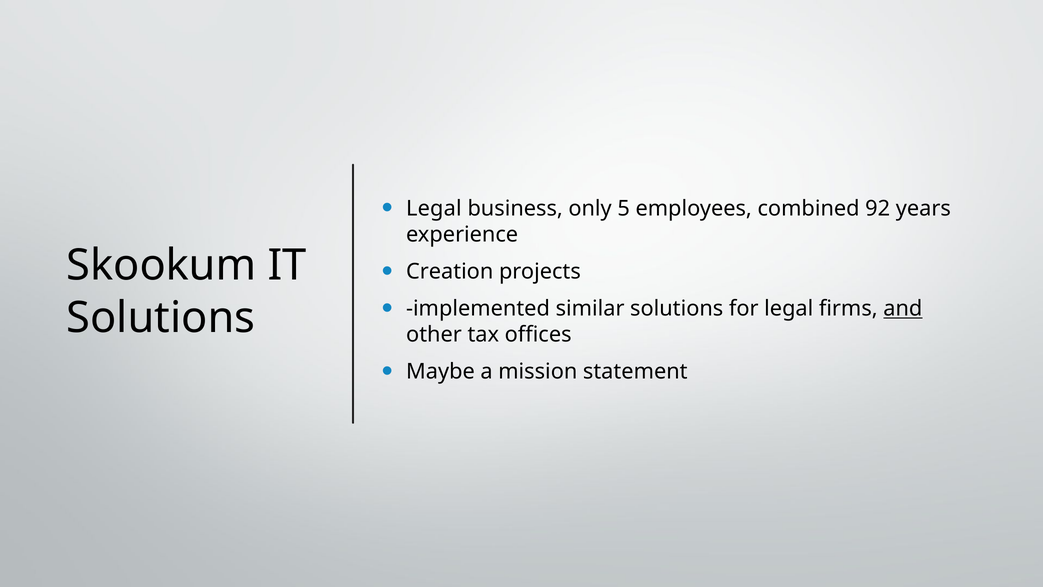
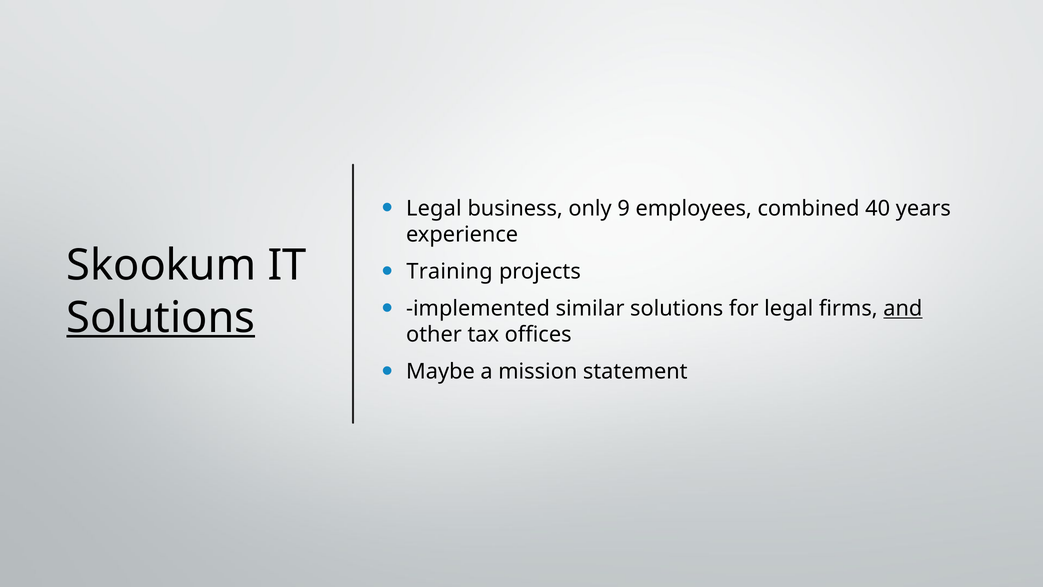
5: 5 -> 9 (624, 208)
92: 92 -> 40 (878, 208)
Creation: Creation -> Training (450, 272)
Solutions underline: none -> present (161, 318)
